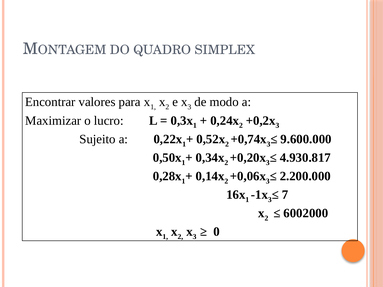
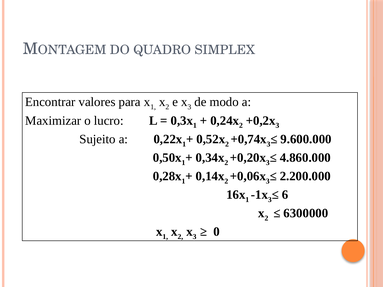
4.930.817: 4.930.817 -> 4.860.000 (305, 158)
7: 7 -> 6 (285, 195)
6002000: 6002000 -> 6300000 (306, 213)
